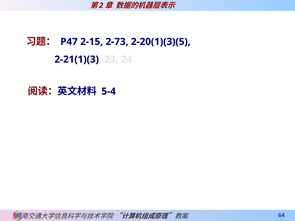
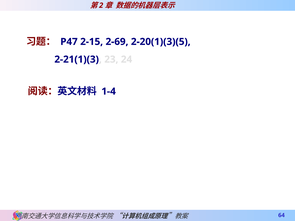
2-73: 2-73 -> 2-69 (117, 42)
5-4: 5-4 -> 1-4 (109, 91)
